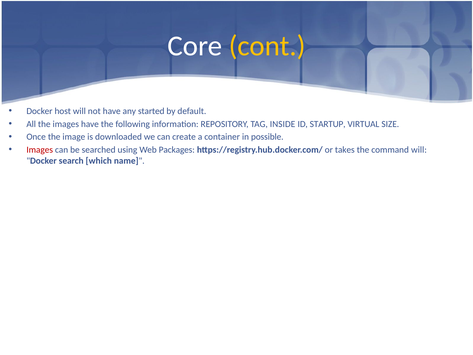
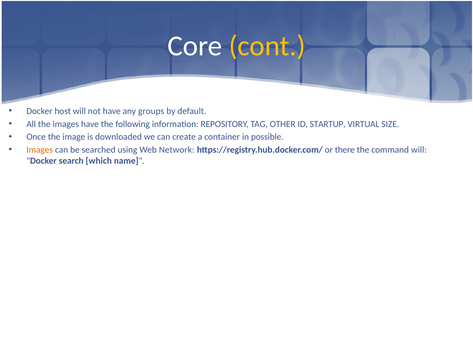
started: started -> groups (151, 111)
INSIDE: INSIDE -> OTHER (283, 124)
Images colour: red -> orange (40, 150)
Packages: Packages -> Network (177, 150)
takes: takes -> there (345, 150)
